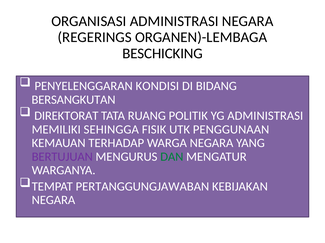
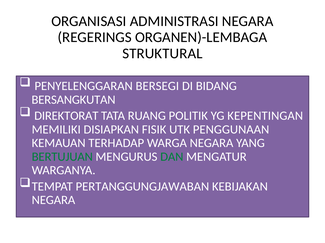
BESCHICKING: BESCHICKING -> STRUKTURAL (162, 54)
KONDISI: KONDISI -> BERSEGI (157, 86)
YG ADMINISTRASI: ADMINISTRASI -> KEPENTINGAN (265, 116)
SEHINGGA: SEHINGGA -> DISIAPKAN (111, 130)
BERTUJUAN colour: purple -> green (62, 157)
